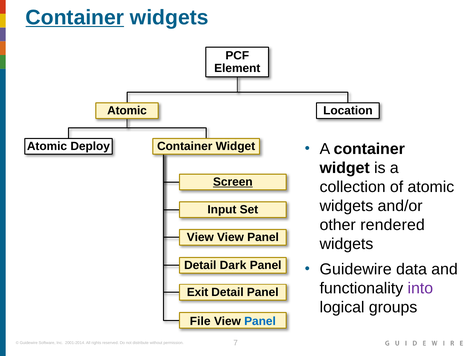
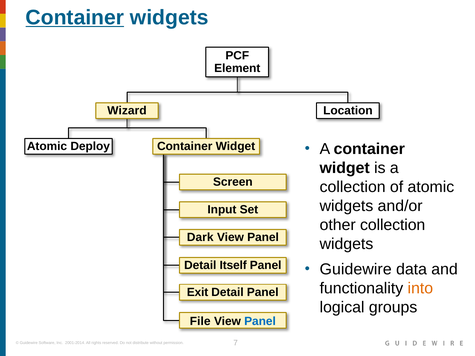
Atomic: Atomic -> Wizard (127, 111)
Screen underline: present -> none (233, 182)
other rendered: rendered -> collection (393, 225)
View: View -> Dark (200, 237)
Dark: Dark -> Itself (233, 265)
into colour: purple -> orange (420, 288)
